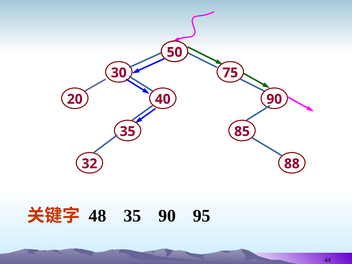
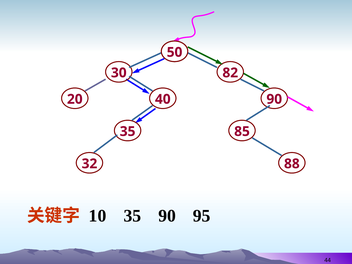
75: 75 -> 82 (230, 73)
48: 48 -> 10 (98, 216)
